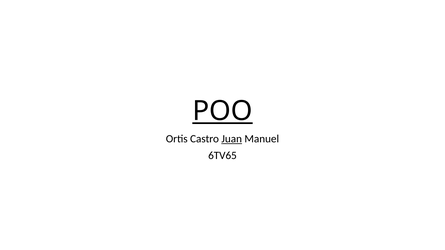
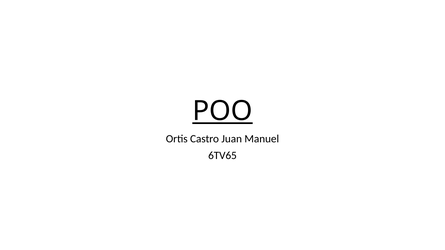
Juan underline: present -> none (232, 139)
